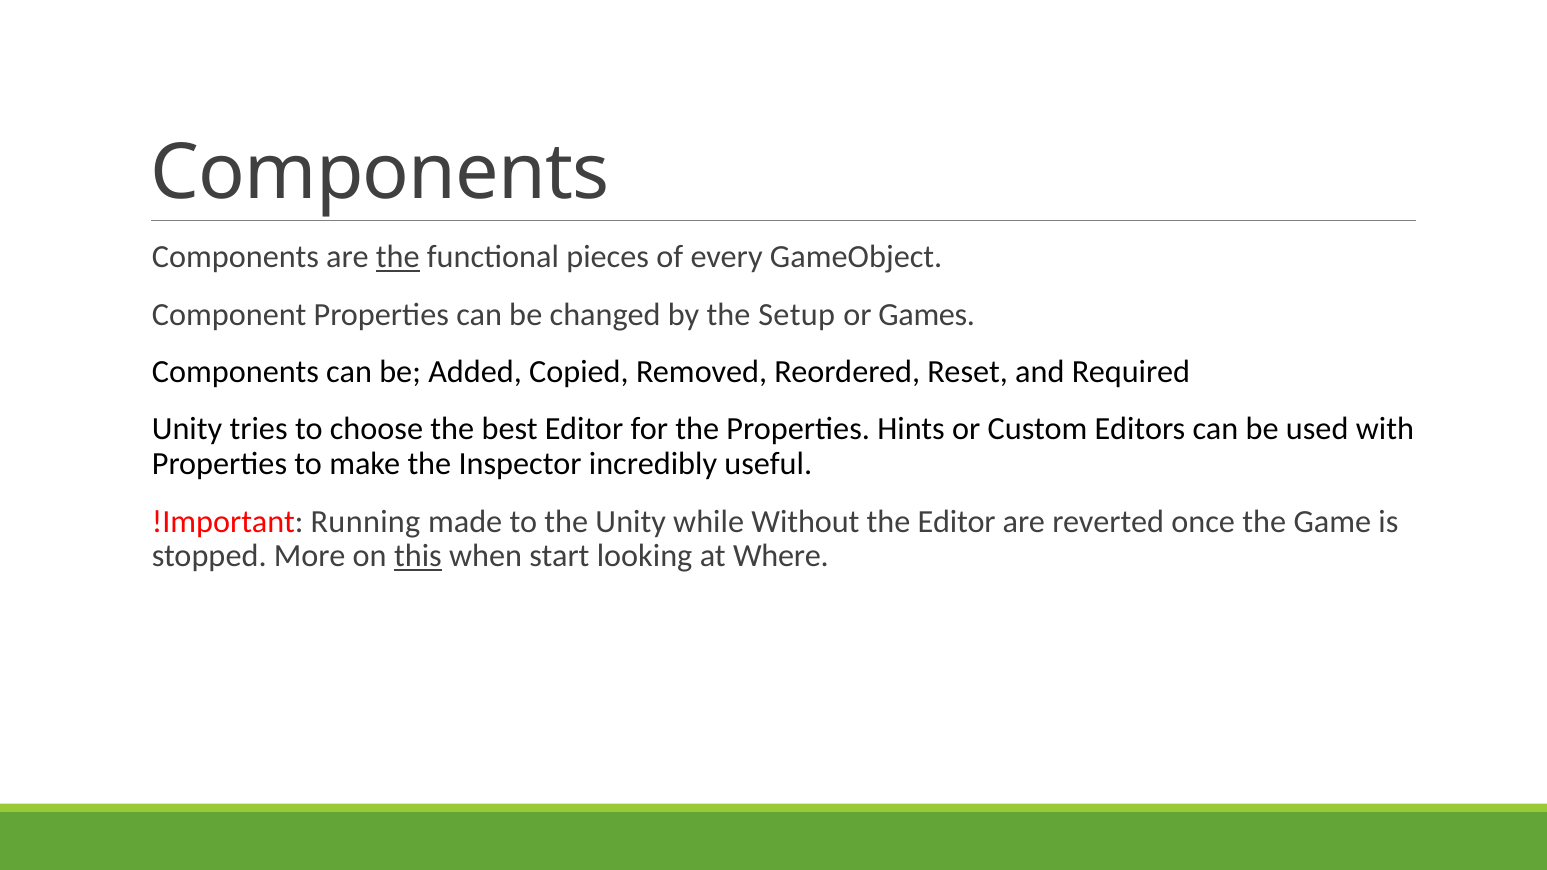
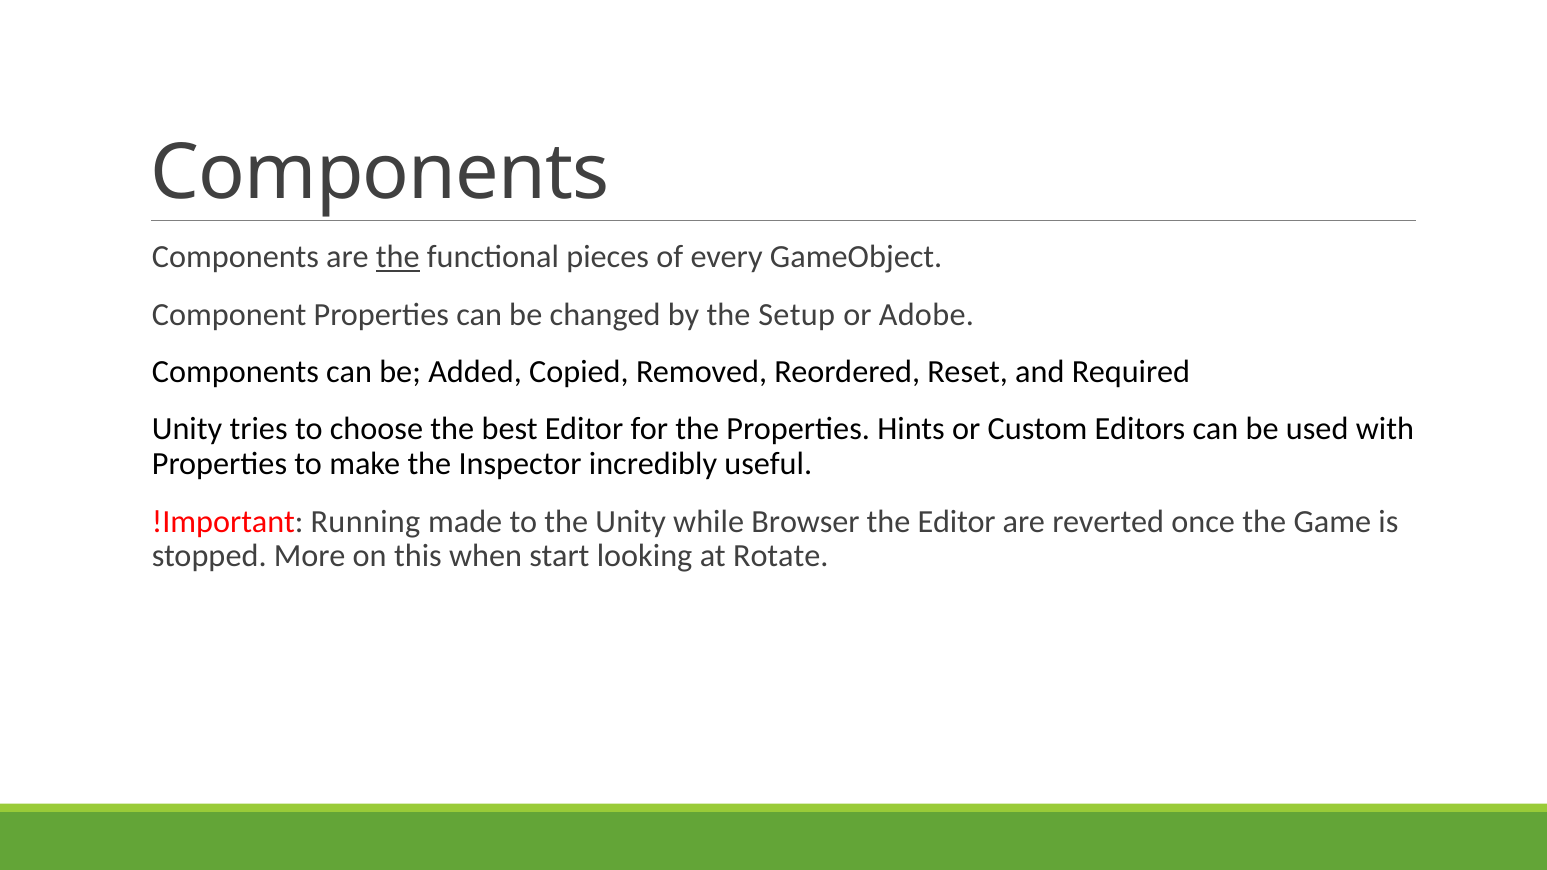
Games: Games -> Adobe (926, 315)
Without: Without -> Browser (806, 522)
this underline: present -> none (418, 556)
Where: Where -> Rotate (781, 556)
